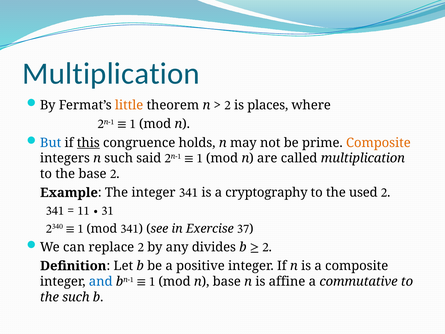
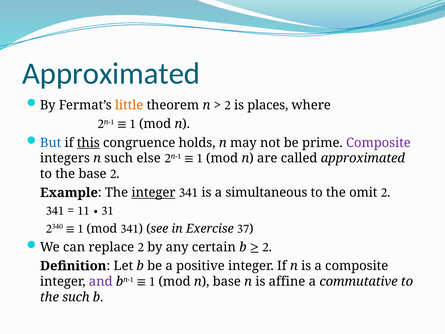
Multiplication: Multiplication -> Approximated (111, 73)
Composite colour: orange -> purple (378, 143)
said: said -> else (149, 158)
called multiplication: multiplication -> approximated (363, 158)
integer underline: none -> present (153, 193)
cryptography: cryptography -> simultaneous (266, 193)
used: used -> omit (363, 193)
divides: divides -> certain (214, 247)
and colour: blue -> purple (101, 281)
